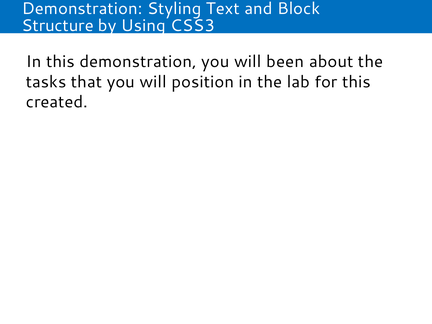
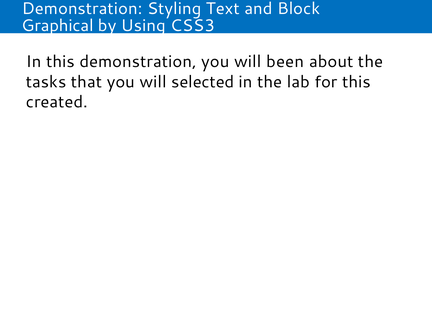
Structure: Structure -> Graphical (58, 26)
position: position -> selected (203, 82)
